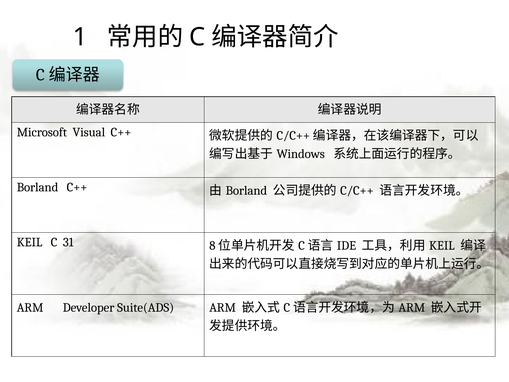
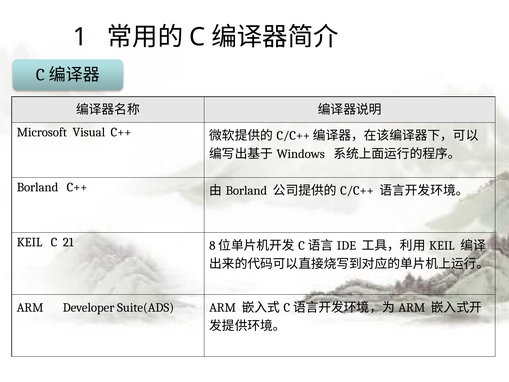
31: 31 -> 21 (68, 242)
